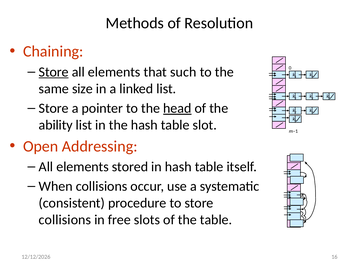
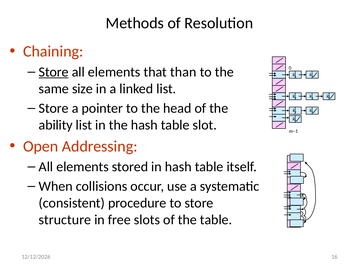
such: such -> than (183, 72)
head underline: present -> none (177, 108)
collisions: collisions -> structure (65, 220)
